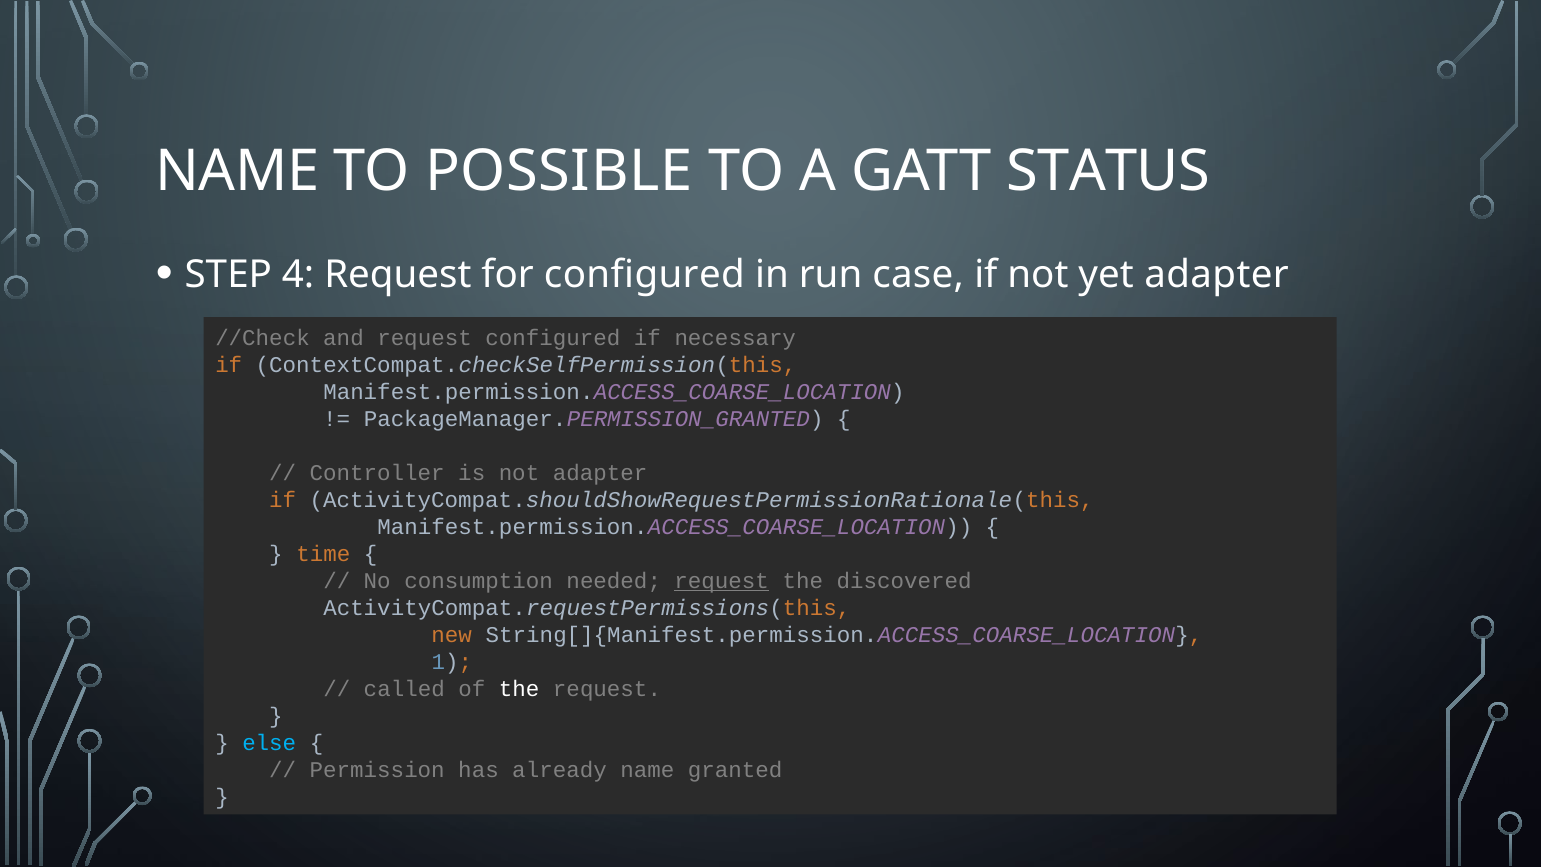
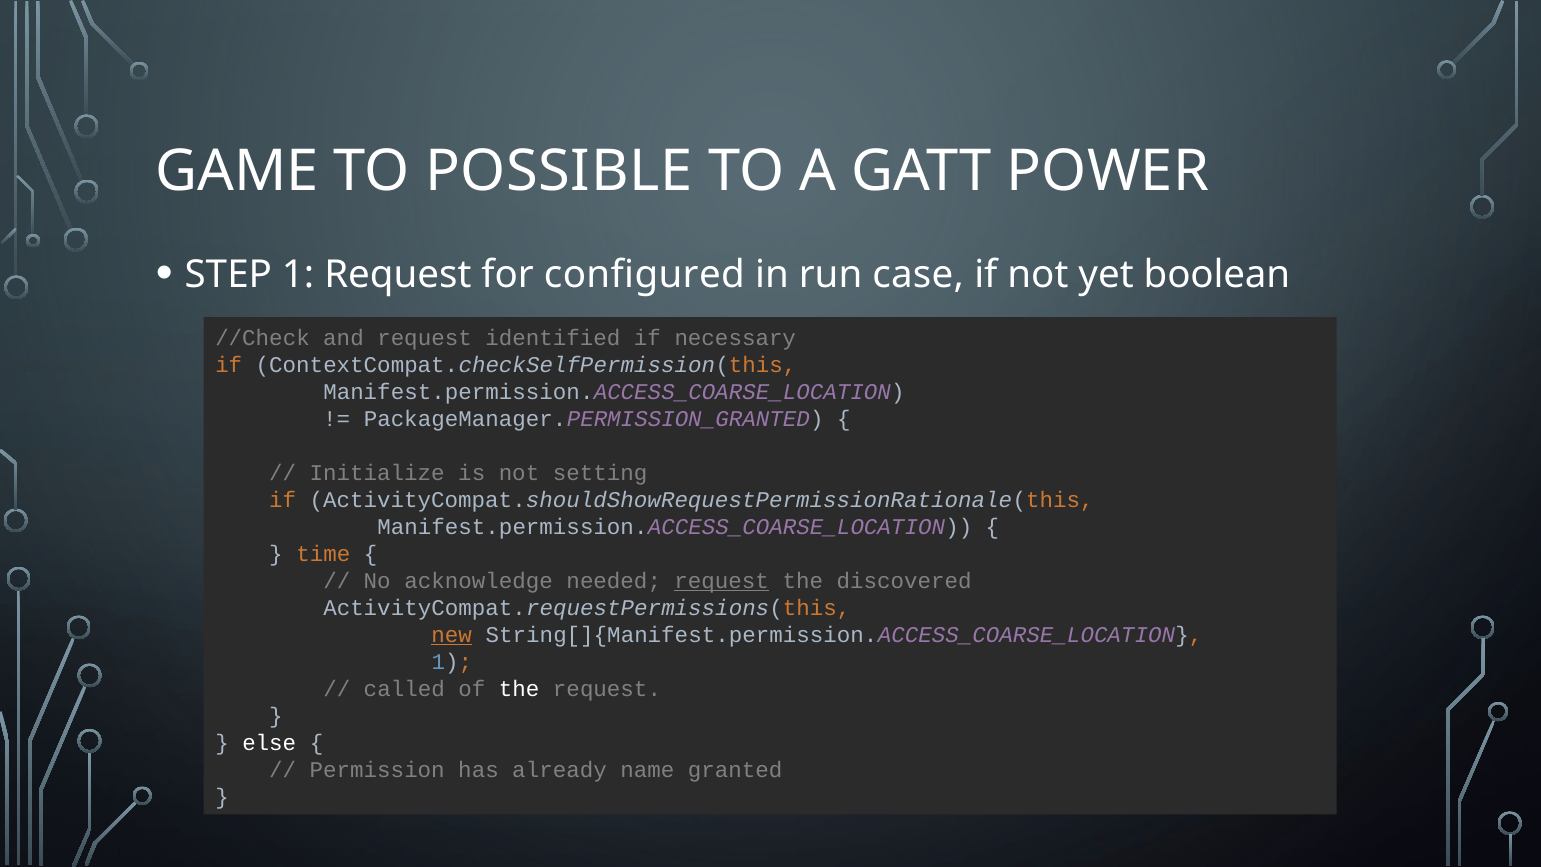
NAME: NAME -> GAME (237, 171)
STATUS: STATUS -> POWER (1108, 171)
STEP 4: 4 -> 1 (298, 275)
yet adapter: adapter -> boolean (1217, 275)
request configured: configured -> identified (553, 338)
Controller: Controller -> Initialize (377, 473)
not adapter: adapter -> setting (600, 473)
consumption: consumption -> acknowledge (479, 581)
new underline: none -> present (452, 635)
else colour: light blue -> white (269, 743)
